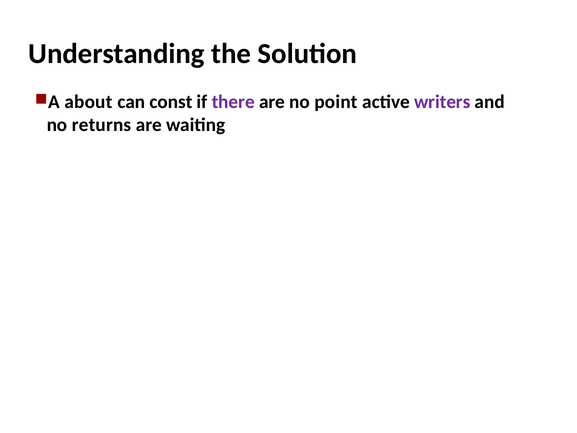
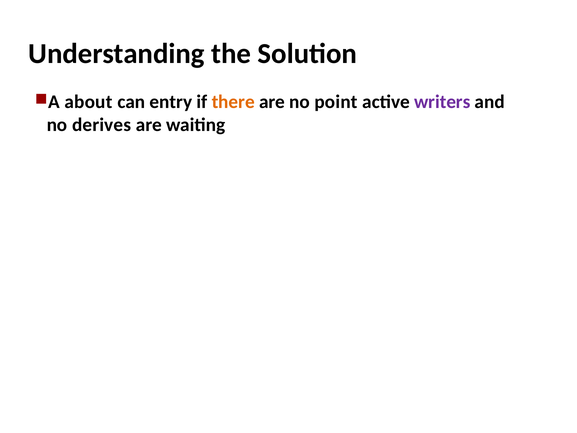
const: const -> entry (171, 102)
there colour: purple -> orange (233, 102)
returns: returns -> derives (102, 125)
